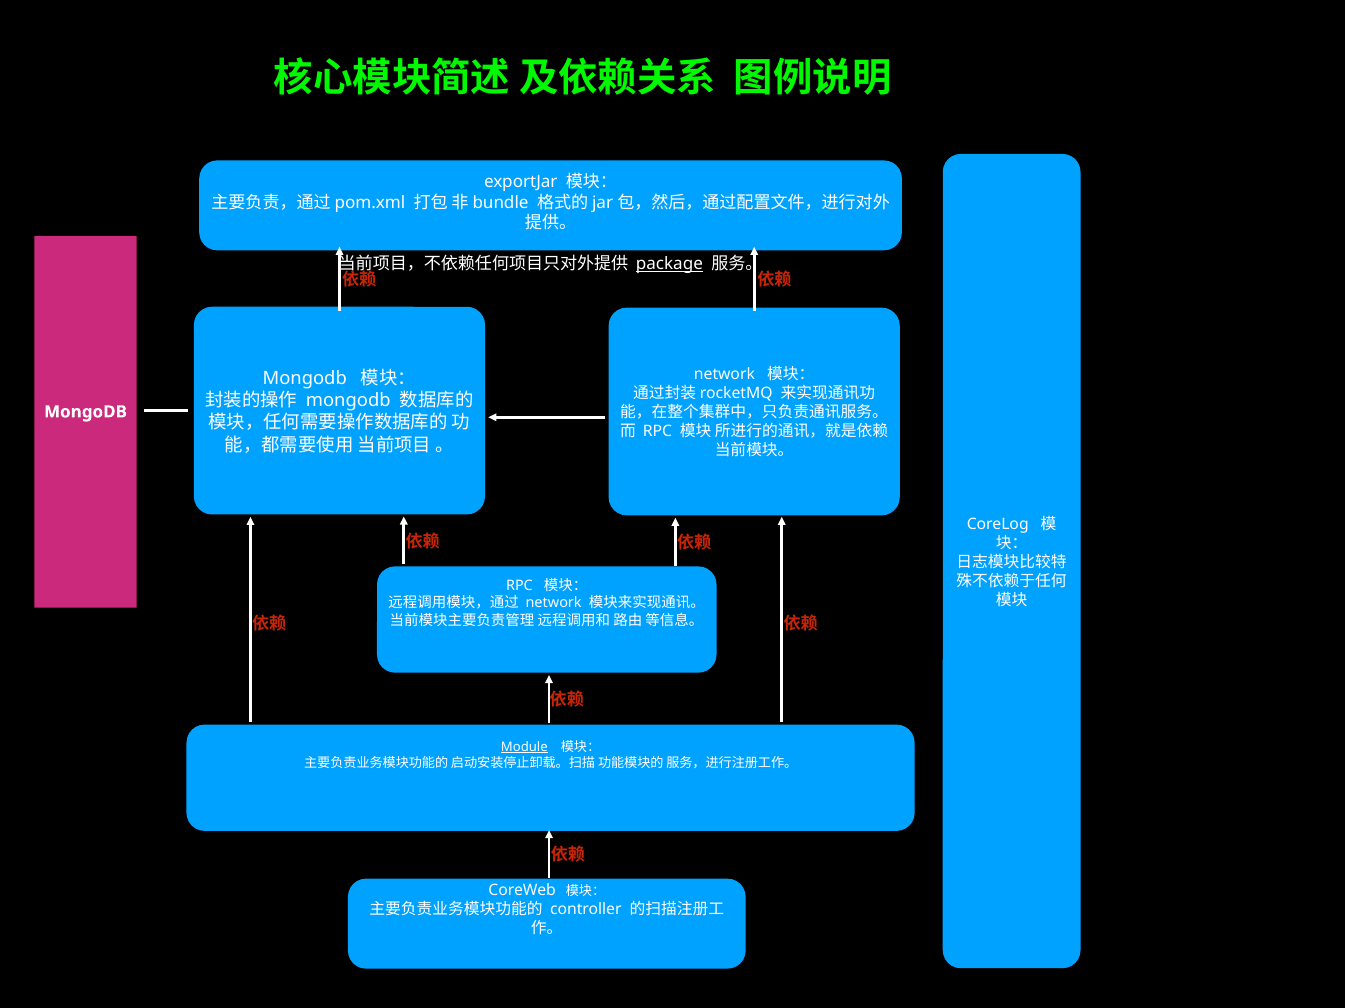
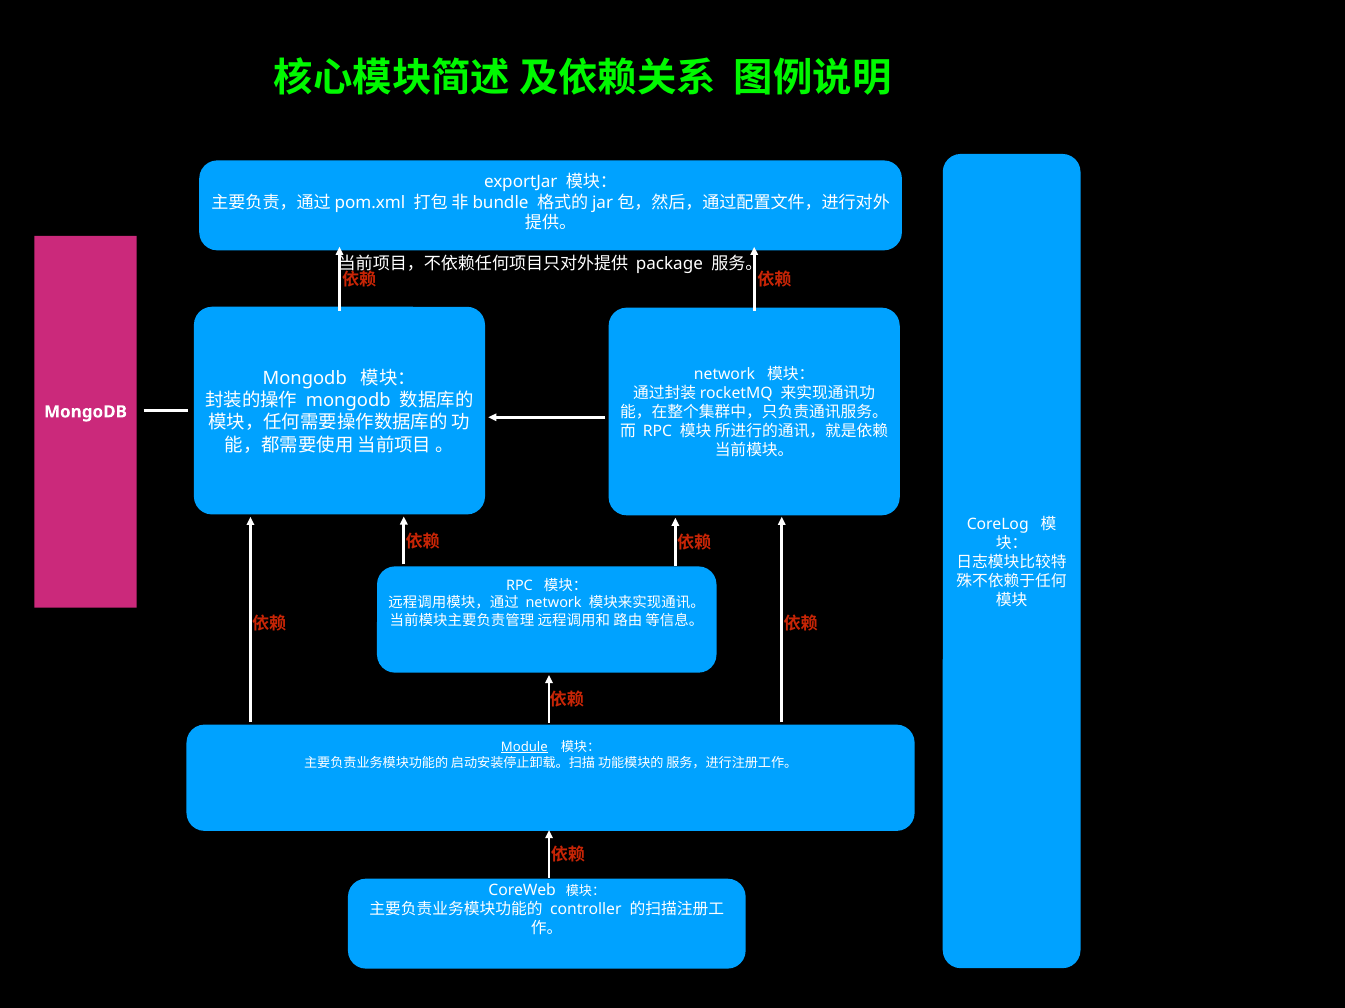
package underline: present -> none (669, 265)
